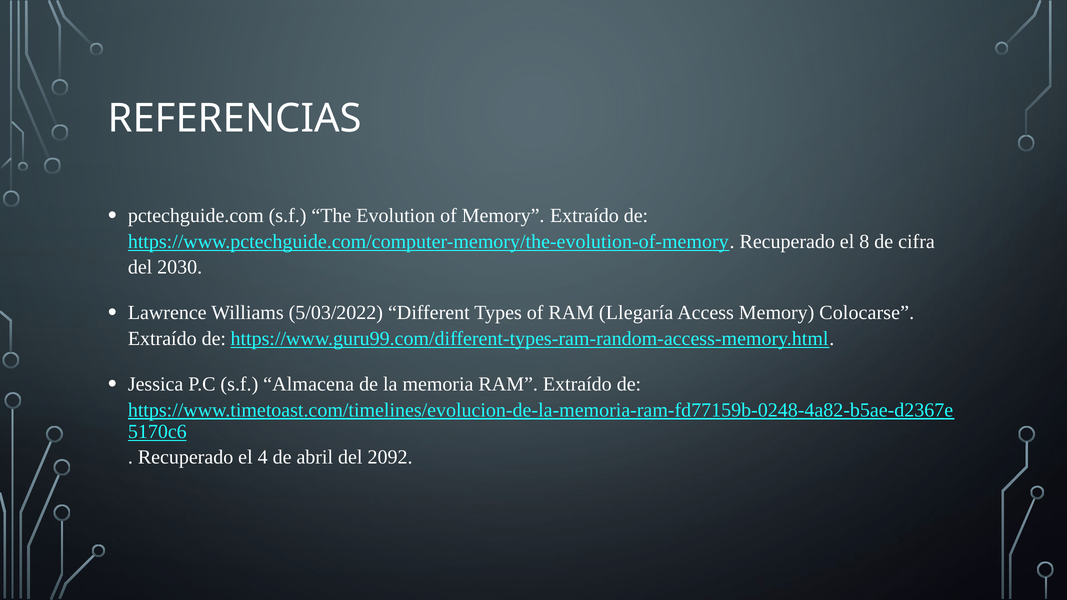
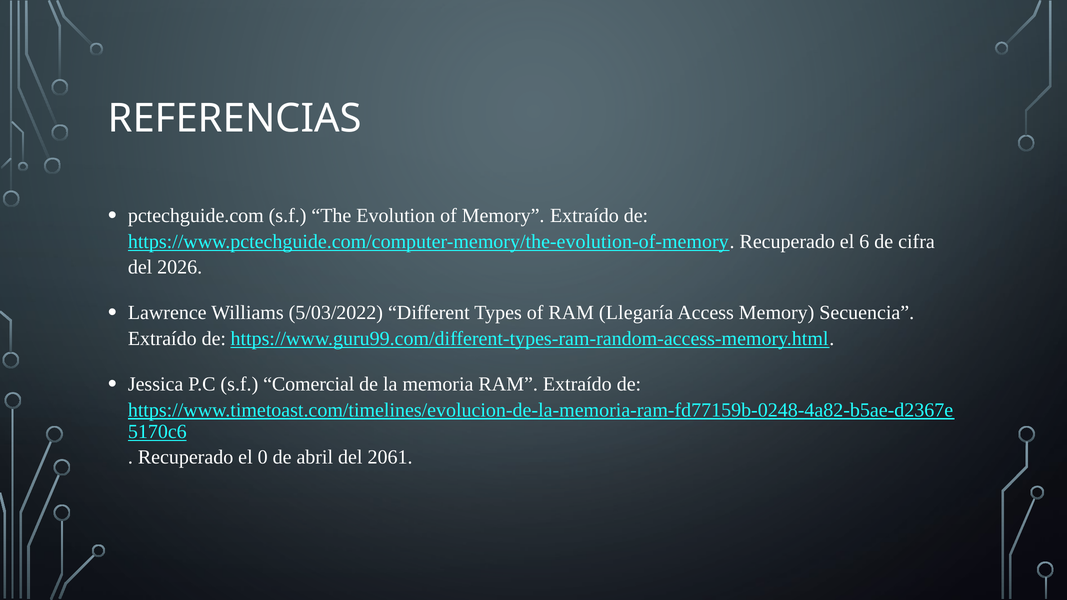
8: 8 -> 6 (864, 242)
2030: 2030 -> 2026 (180, 267)
Colocarse: Colocarse -> Secuencia (867, 313)
Almacena: Almacena -> Comercial (309, 384)
4: 4 -> 0 (263, 457)
2092: 2092 -> 2061 (390, 457)
